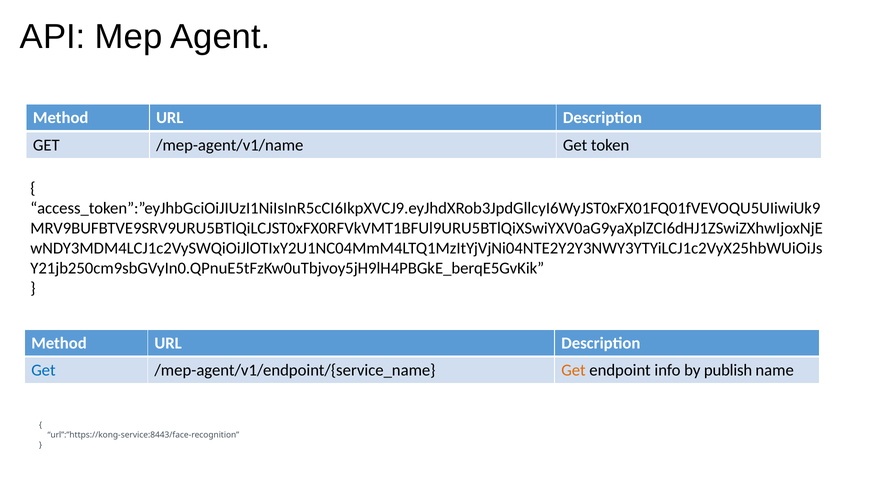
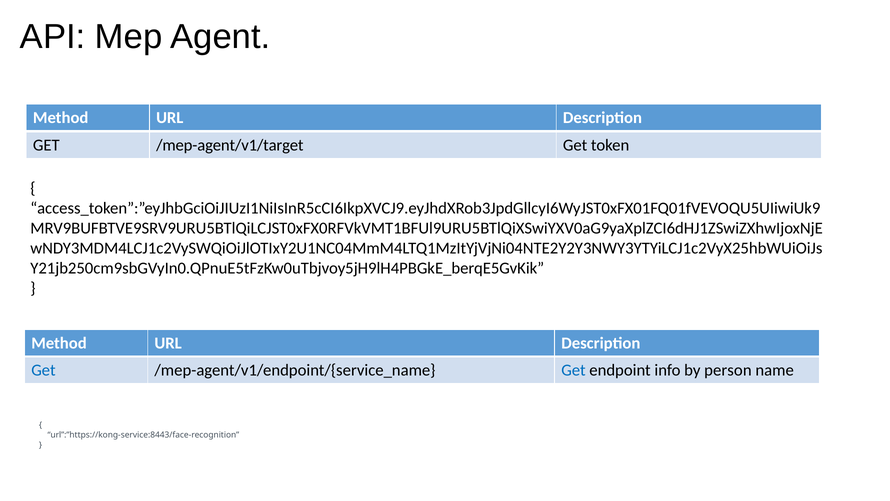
/mep-agent/v1/name: /mep-agent/v1/name -> /mep-agent/v1/target (230, 145)
Get colour: orange -> blue (573, 370)
publish: publish -> person (728, 370)
